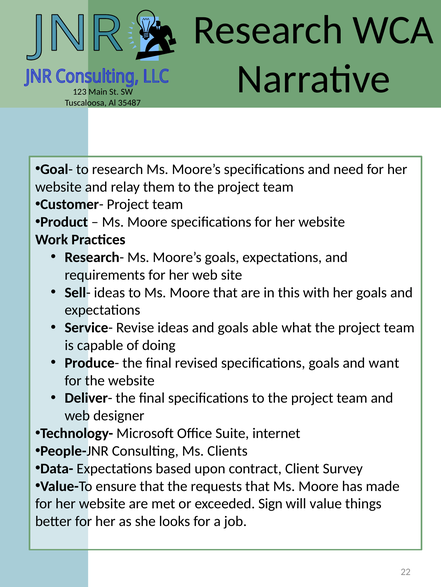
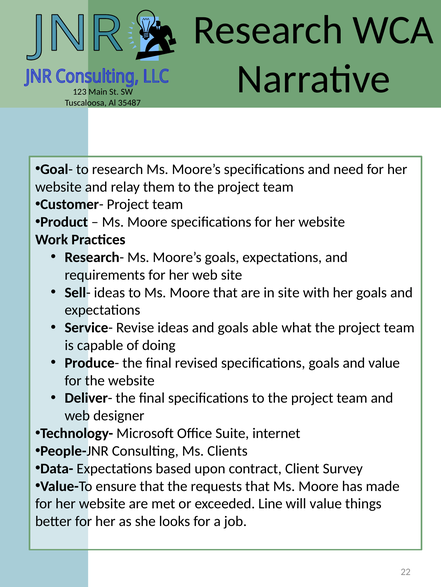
in this: this -> site (289, 293)
and want: want -> value (384, 364)
Sign: Sign -> Line (270, 505)
